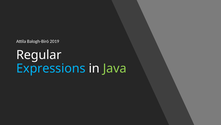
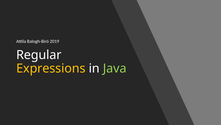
Expressions colour: light blue -> yellow (51, 68)
